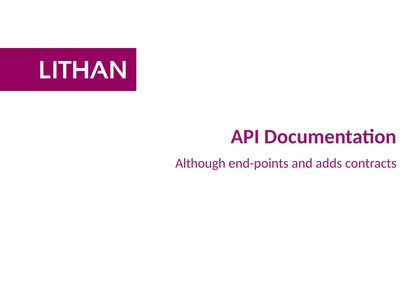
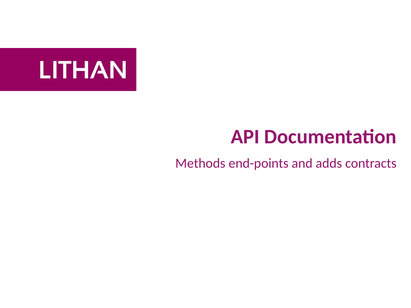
Although: Although -> Methods (200, 164)
